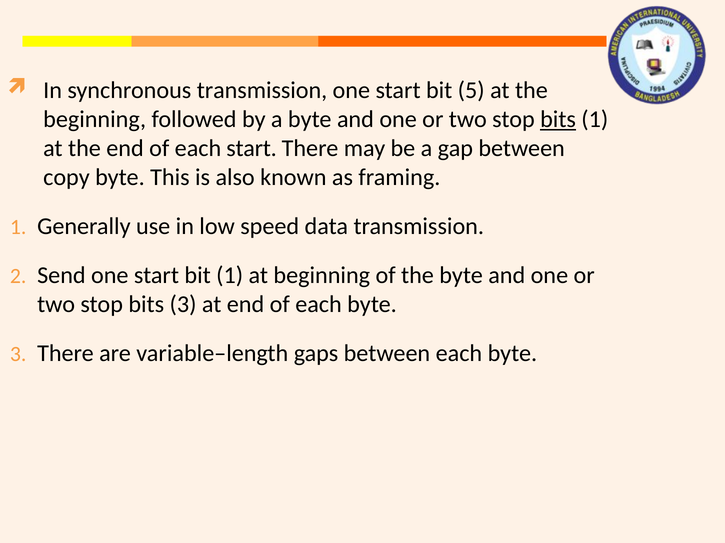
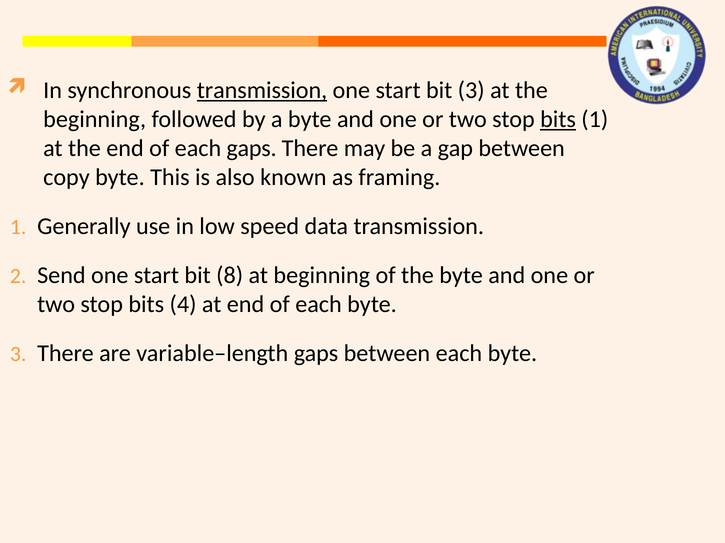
transmission underline: none -> present (262, 90)
bit 5: 5 -> 3 (471, 90)
each start: start -> gaps (252, 148)
bit 1: 1 -> 8 (230, 276)
bits 3: 3 -> 4 (183, 305)
